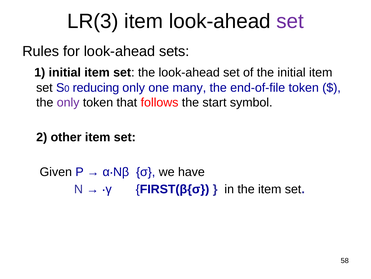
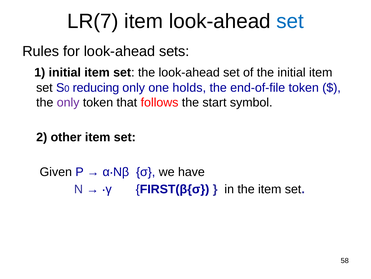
LR(3: LR(3 -> LR(7 (93, 21)
set colour: purple -> blue (290, 21)
many: many -> holds (189, 87)
